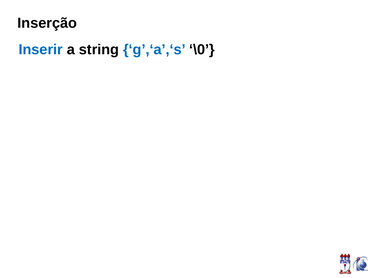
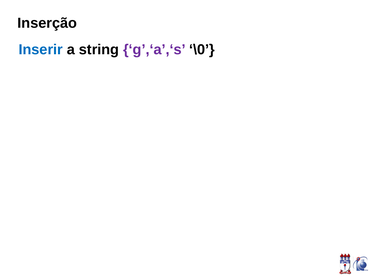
g’,‘a’,‘s colour: blue -> purple (154, 50)
